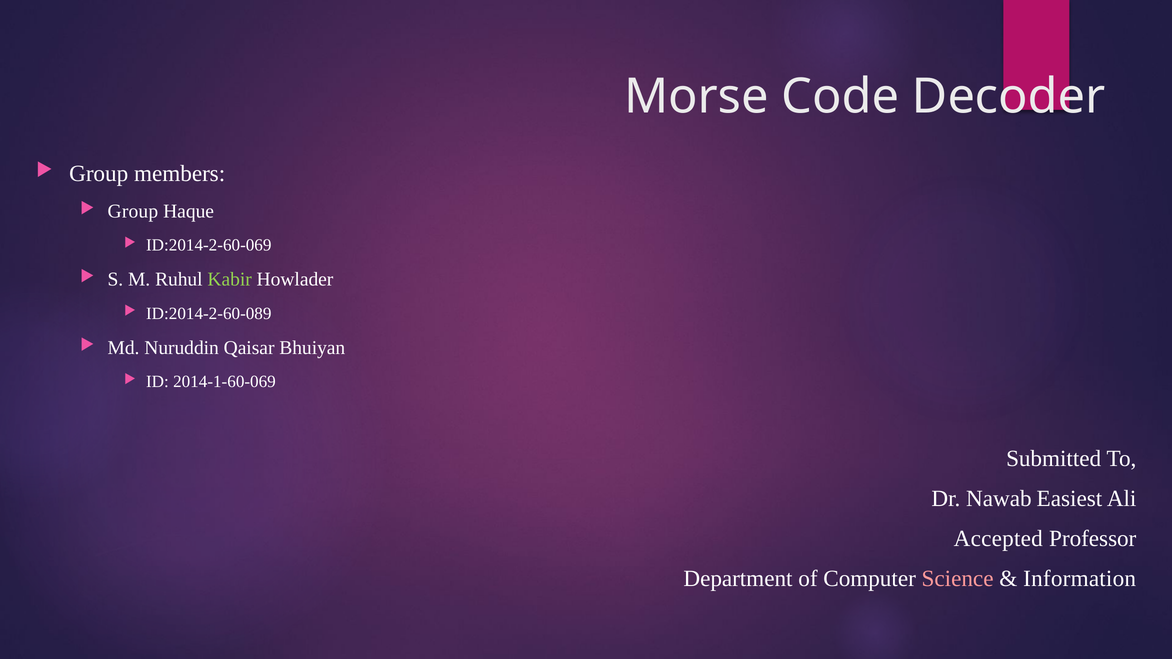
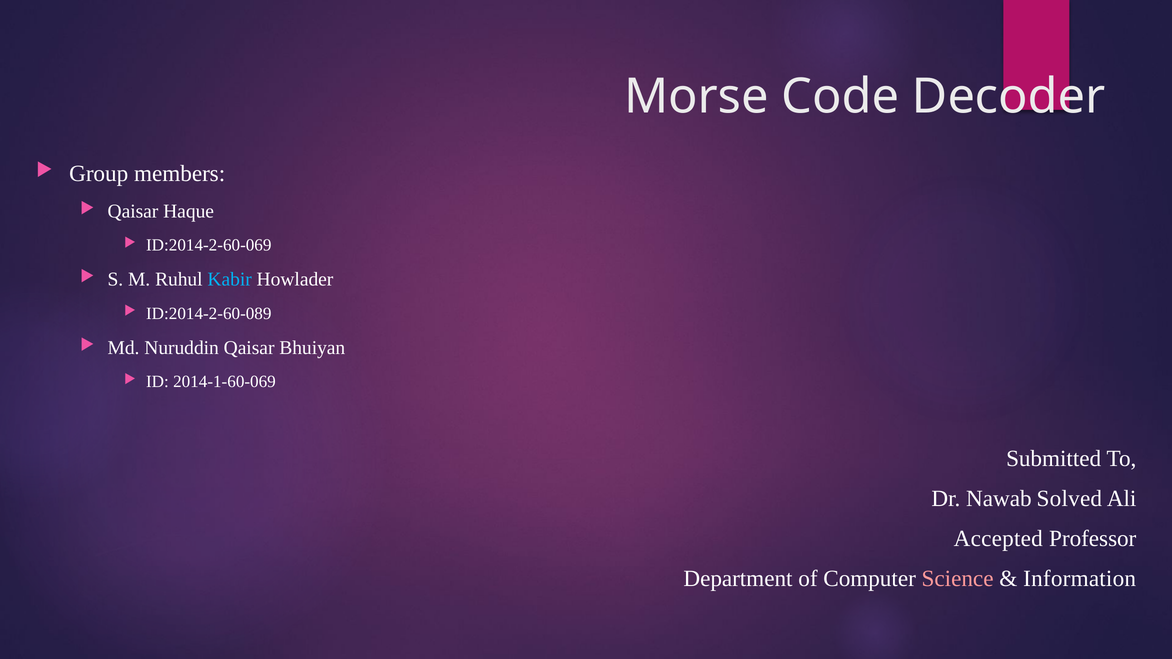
Group: Group -> Qaisar (133, 211)
Kabir colour: light green -> light blue (230, 280)
Easiest: Easiest -> Solved (1069, 499)
